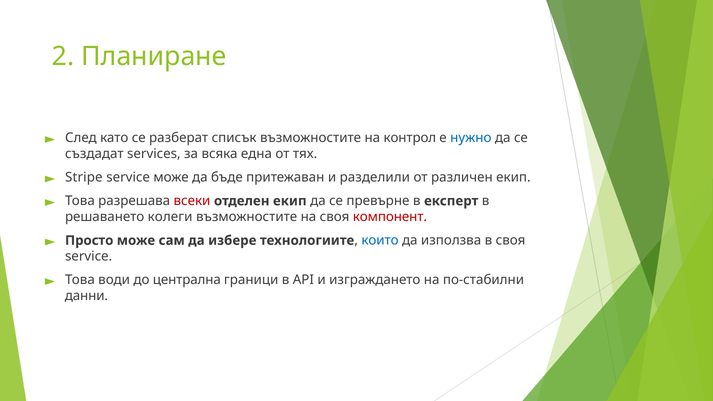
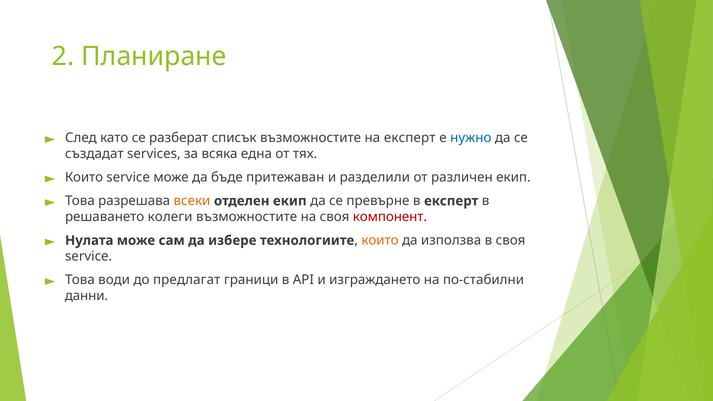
на контрол: контрол -> експерт (410, 138)
Stripe: Stripe -> Които (84, 178)
всеки colour: red -> orange (192, 201)
Просто: Просто -> Нулата (89, 240)
които colour: blue -> orange (380, 240)
централна: централна -> предлагат (187, 280)
